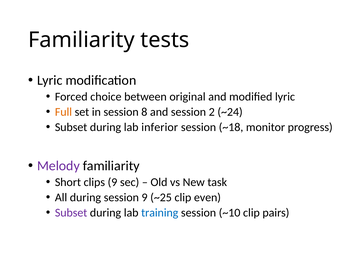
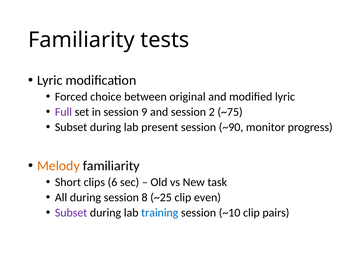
Full colour: orange -> purple (63, 112)
8: 8 -> 9 (144, 112)
~24: ~24 -> ~75 (230, 112)
inferior: inferior -> present (160, 128)
~18: ~18 -> ~90 (231, 128)
Melody colour: purple -> orange (58, 166)
clips 9: 9 -> 6 (112, 183)
session 9: 9 -> 8 (145, 198)
